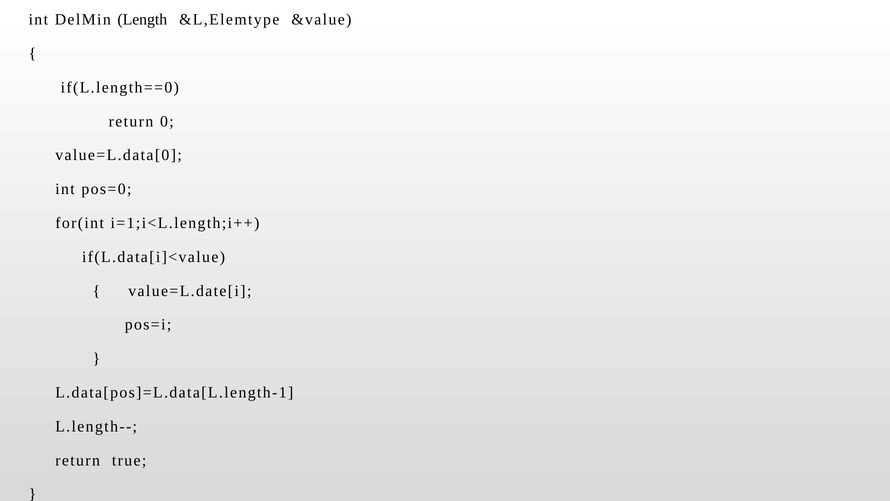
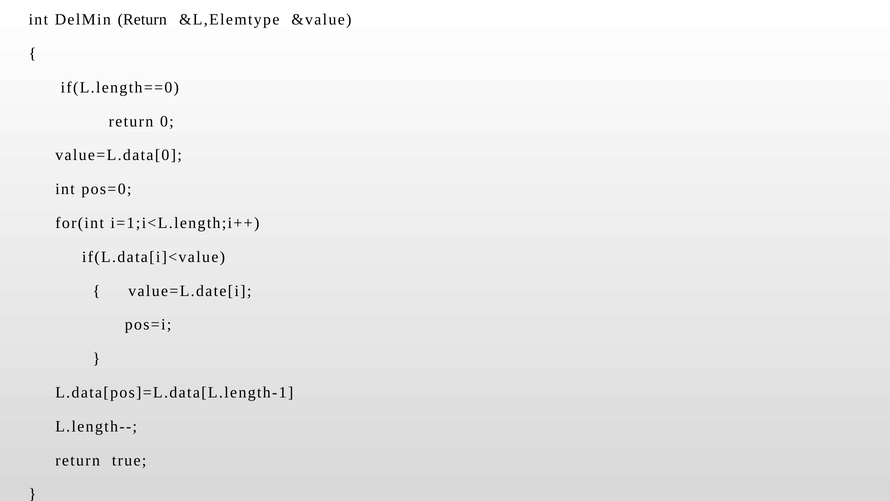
DelMin Length: Length -> Return (142, 20)
